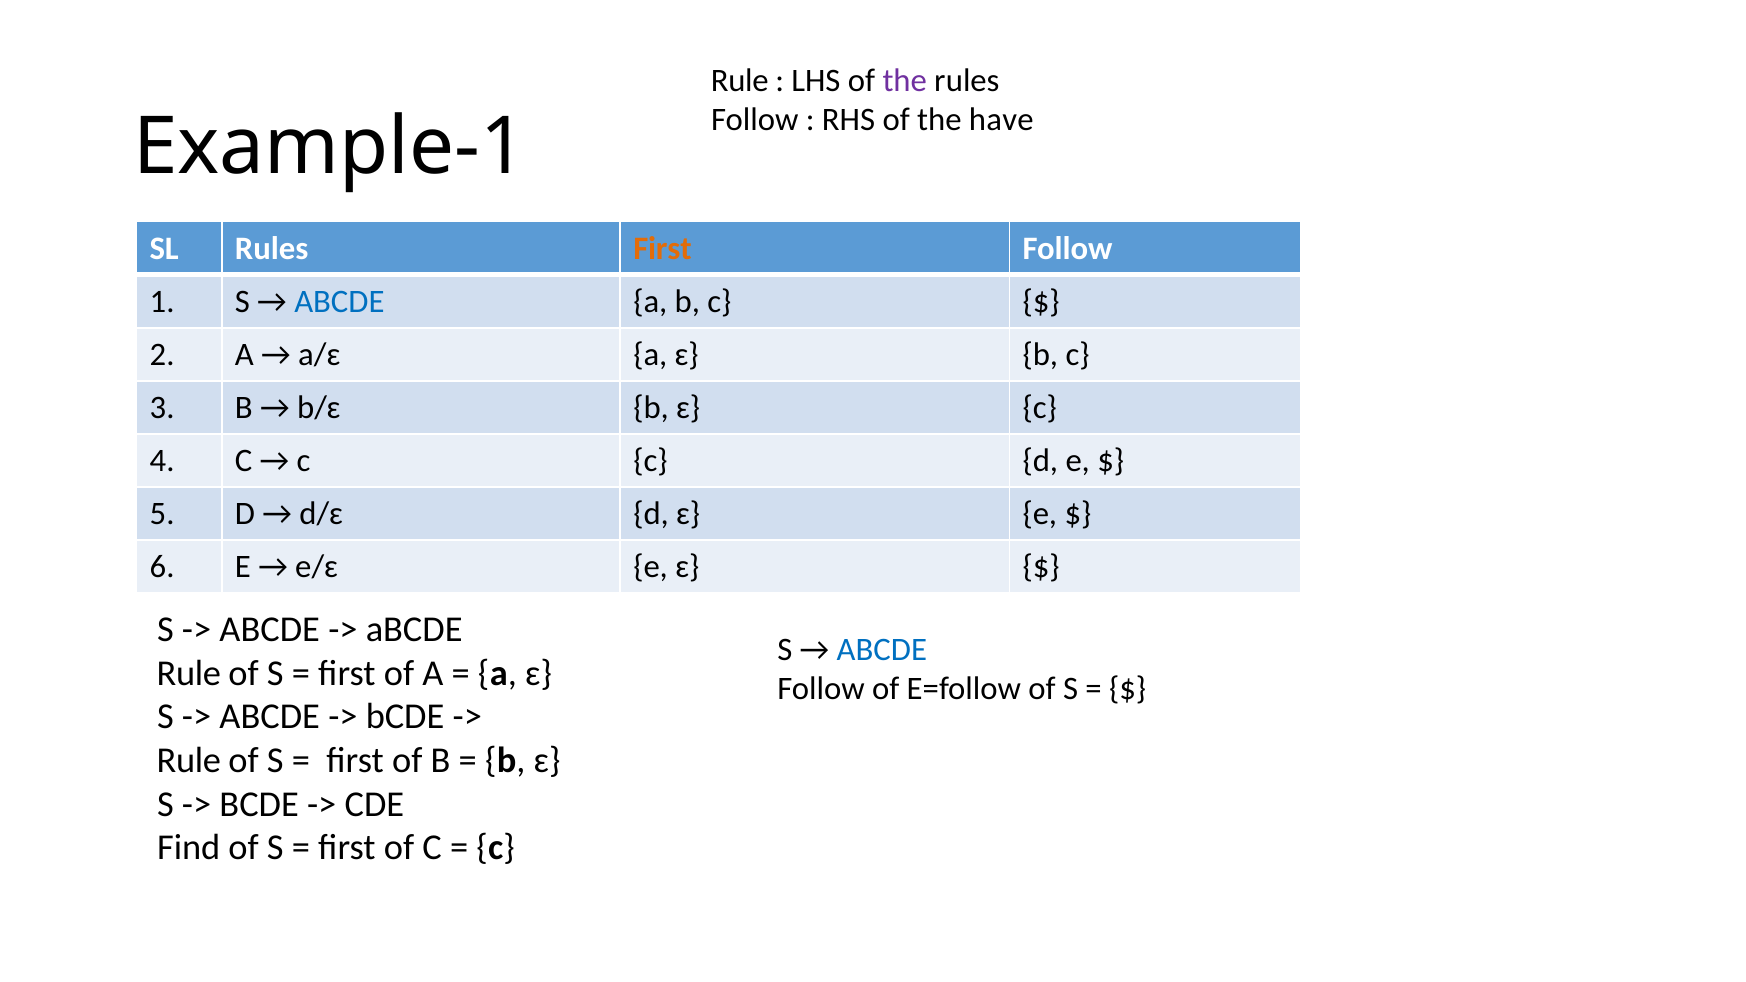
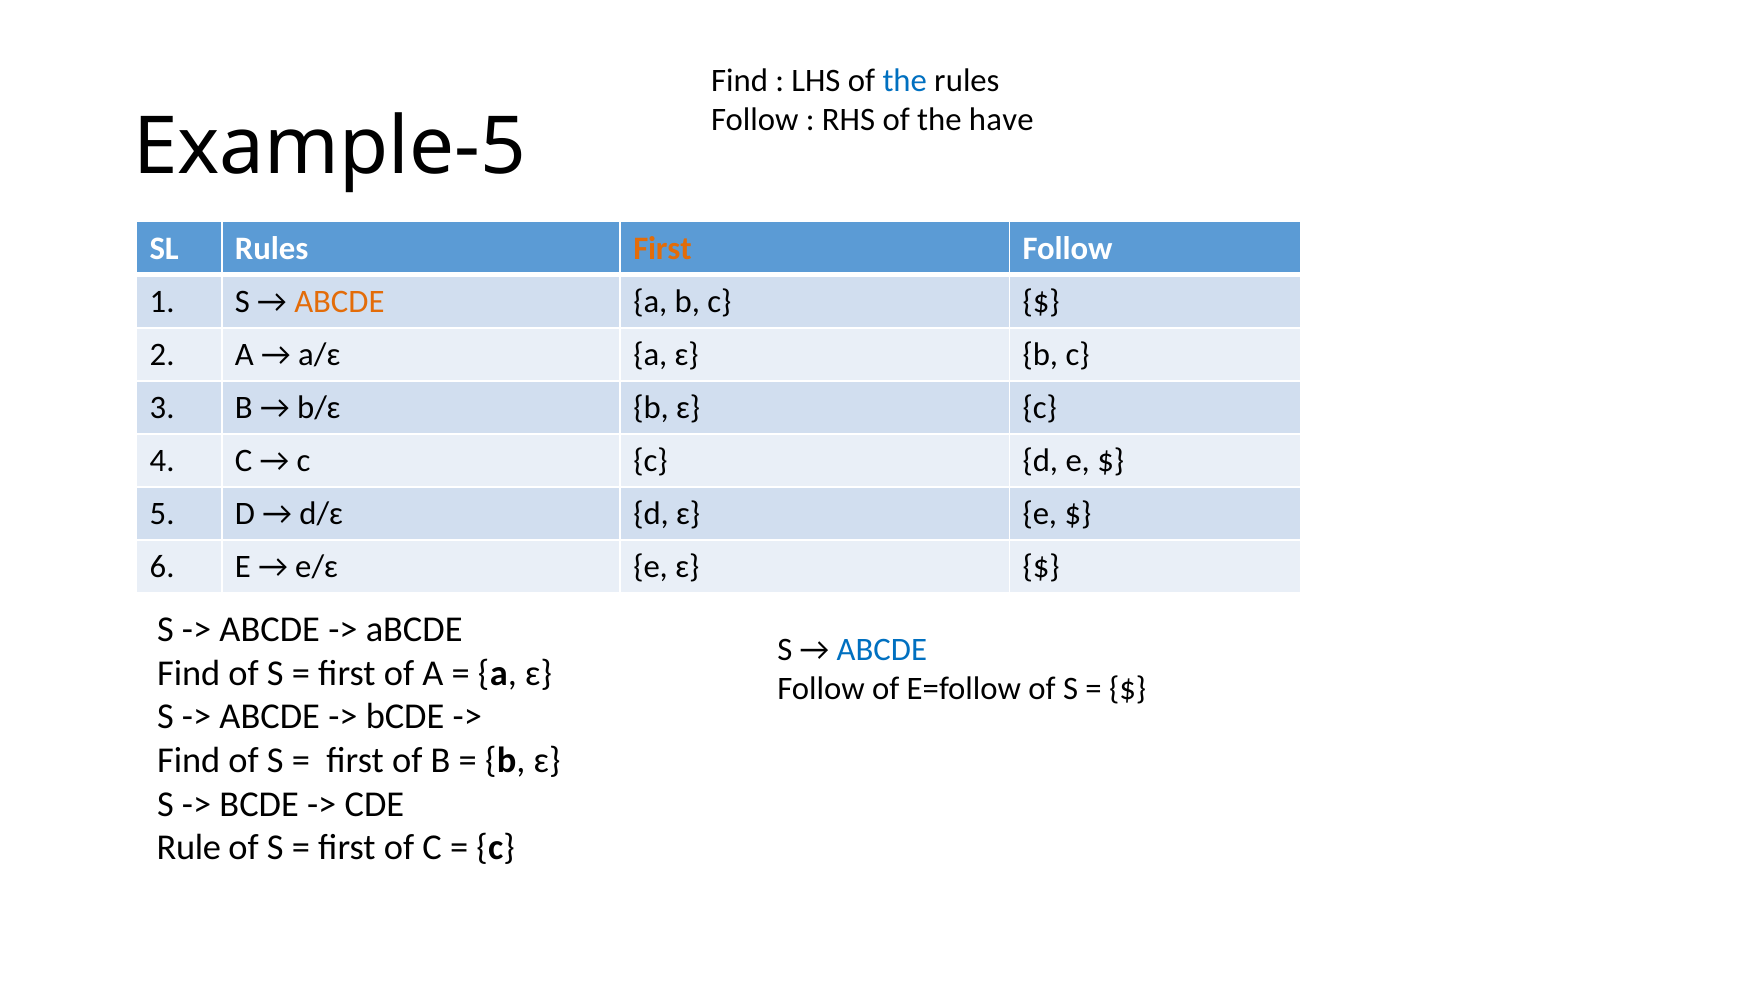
Rule: Rule -> Find (740, 81)
the colour: purple -> blue (905, 81)
Example-1: Example-1 -> Example-5 (330, 147)
ABCDE colour: blue -> orange (339, 302)
Rule: Rule -> Find (189, 673)
Rule: Rule -> Find (189, 760)
Find: Find -> Rule (189, 848)
